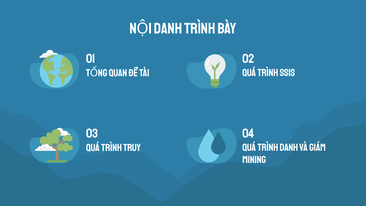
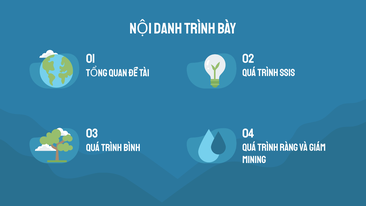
TRÌNH DANH: DANH -> RÀNG (289, 147)
TRUY: TRUY -> BÌNH (132, 148)
